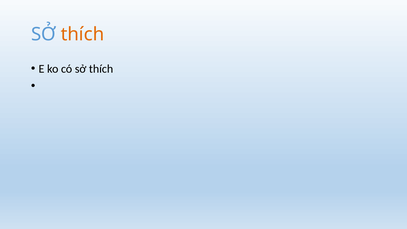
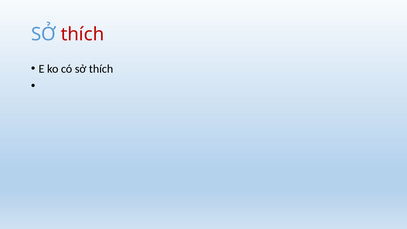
thích colour: orange -> red (82, 34)
